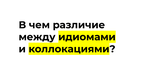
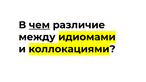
чем underline: none -> present (39, 25)
